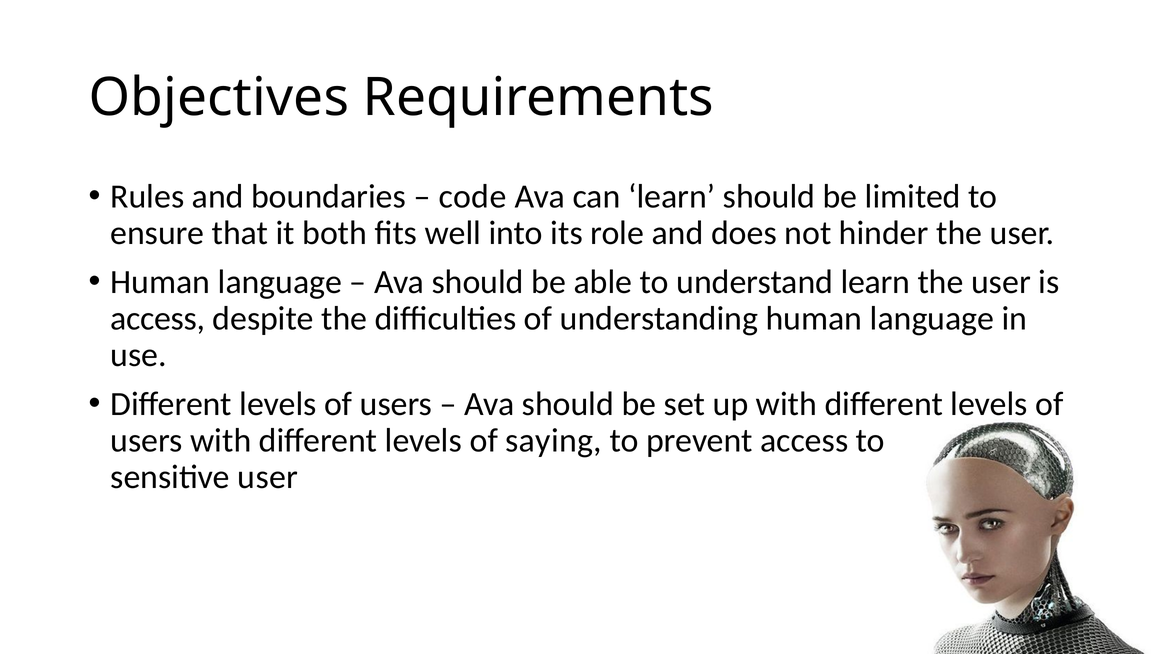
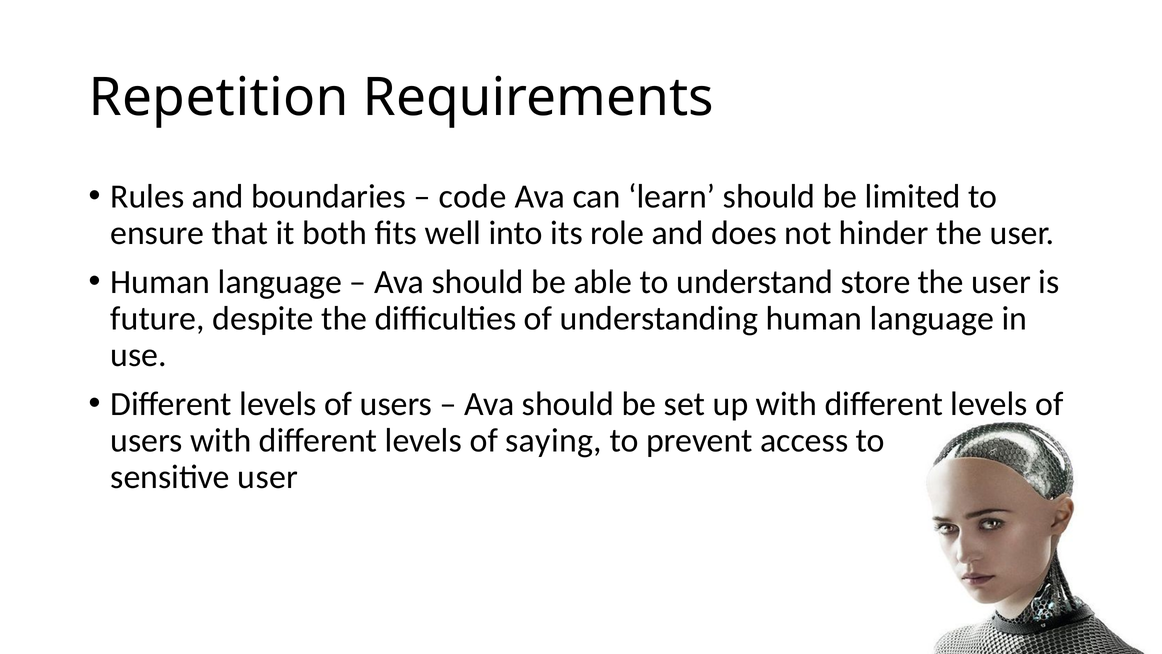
Objectives: Objectives -> Repetition (219, 98)
understand learn: learn -> store (876, 282)
access: access -> future (158, 318)
